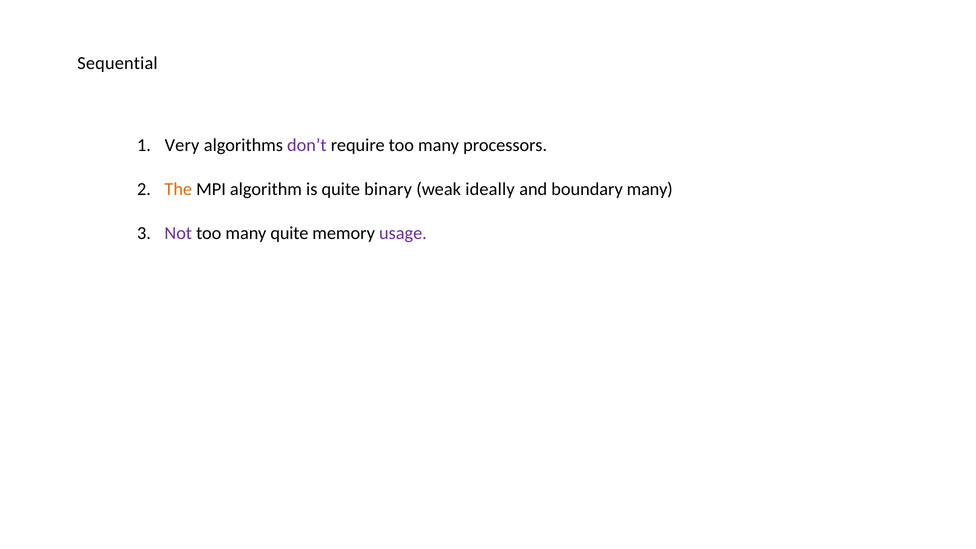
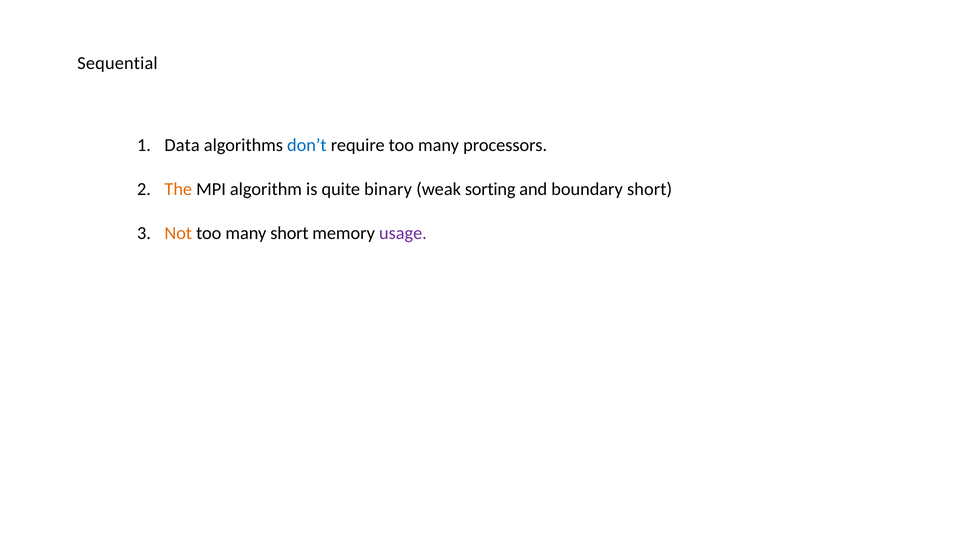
Very: Very -> Data (182, 145)
don’t colour: purple -> blue (307, 145)
ideally: ideally -> sorting (490, 189)
boundary many: many -> short (650, 189)
Not colour: purple -> orange (178, 233)
many quite: quite -> short (289, 233)
